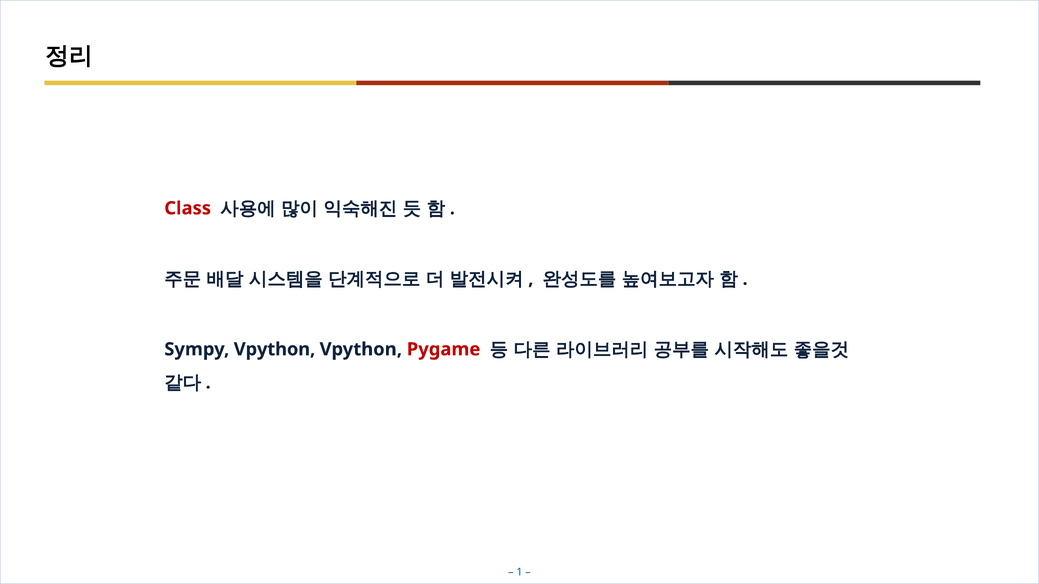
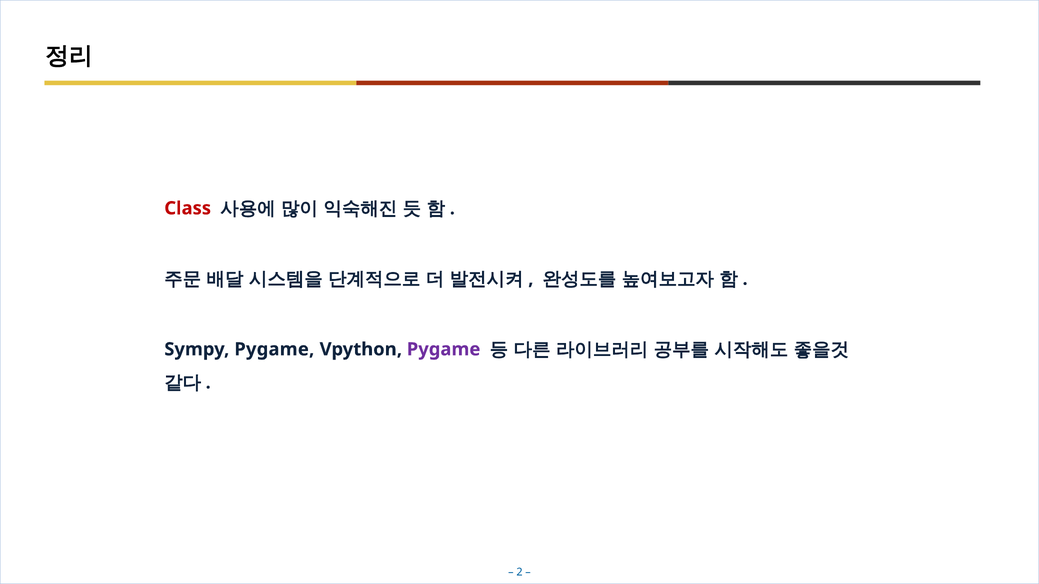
Sympy Vpython: Vpython -> Pygame (274, 350)
Pygame colour: red -> purple (444, 350)
1: 1 -> 2 (520, 573)
